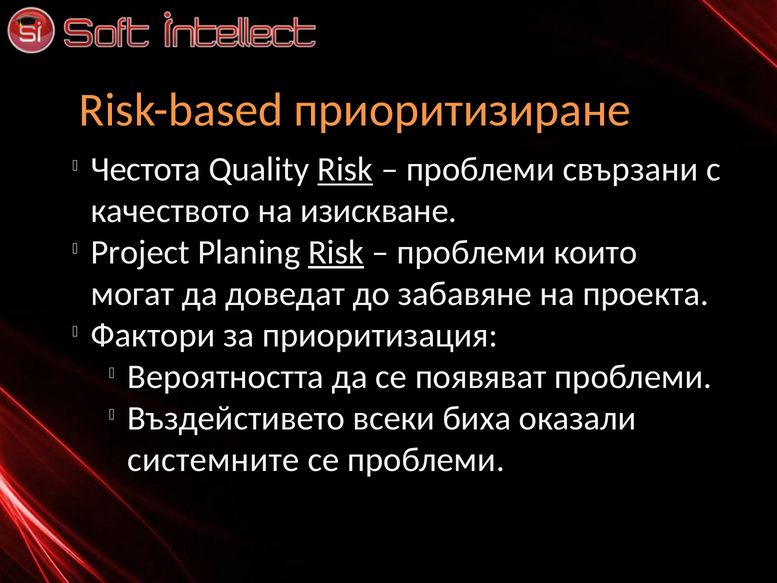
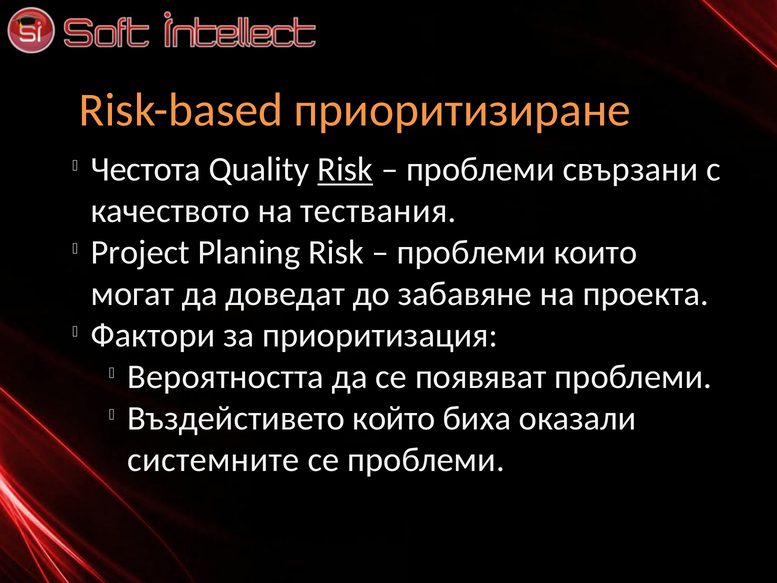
изискване: изискване -> тествания (378, 211)
Risk underline: present -> none (336, 252)
всеки: всеки -> който (394, 418)
